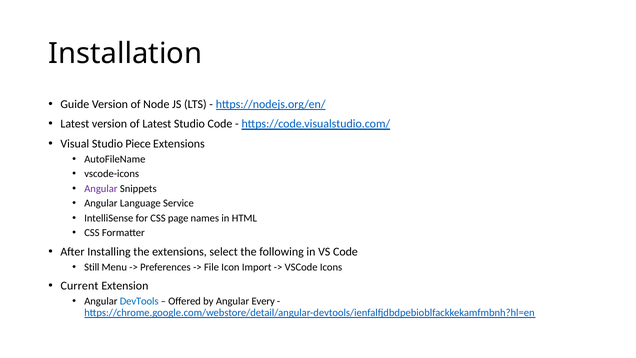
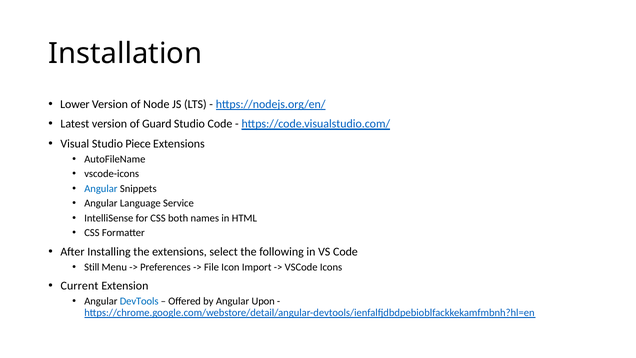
Guide: Guide -> Lower (75, 104)
of Latest: Latest -> Guard (157, 124)
Angular colour: purple -> blue (101, 188)
page: page -> both (178, 218)
Every: Every -> Upon (263, 301)
